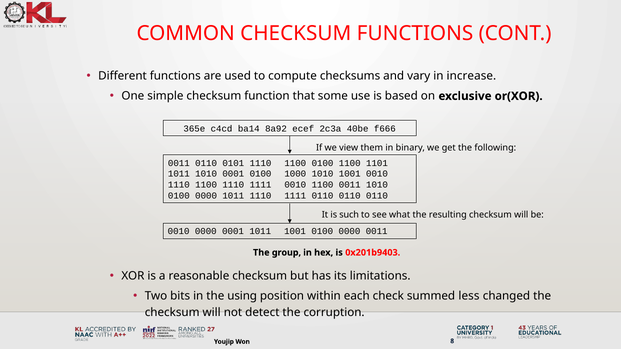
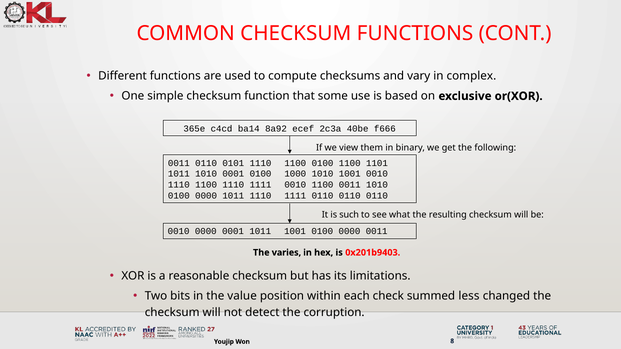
increase: increase -> complex (471, 76)
group: group -> varies (286, 253)
using: using -> value (242, 296)
